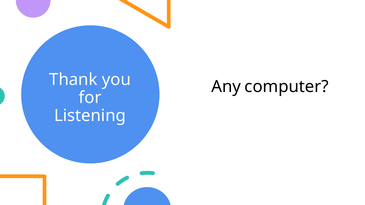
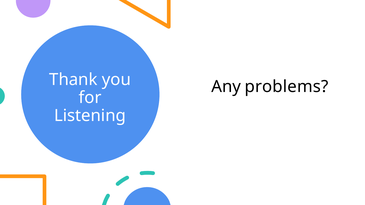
computer: computer -> problems (286, 87)
